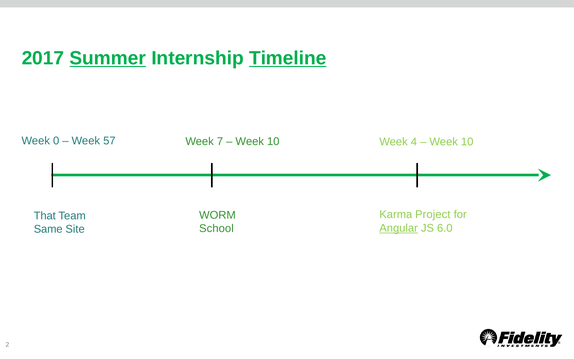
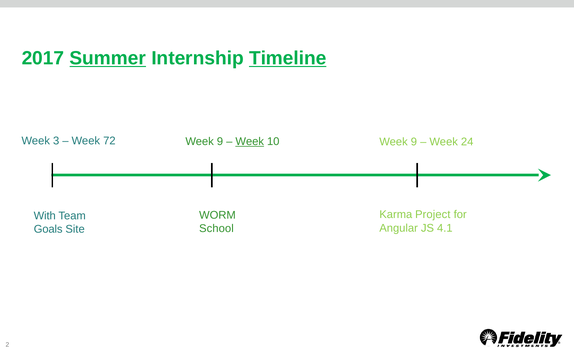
0: 0 -> 3 (56, 141)
57: 57 -> 72 (109, 141)
7: 7 -> 9 (220, 141)
Week underline: none -> present (250, 141)
10 Week 4: 4 -> 9 (414, 142)
10: 10 -> 24 (467, 142)
That: That -> With (45, 215)
Angular underline: present -> none (399, 228)
6.0: 6.0 -> 4.1 (445, 228)
Same: Same -> Goals (48, 229)
